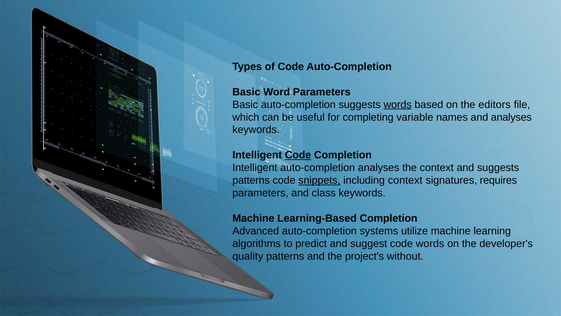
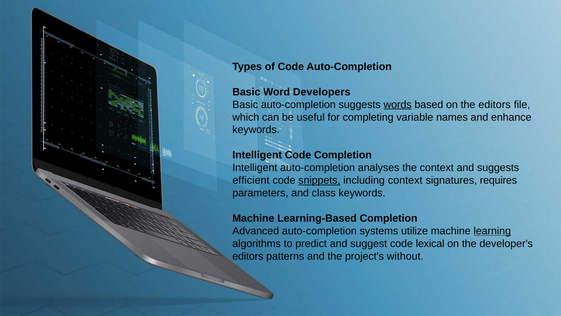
Word Parameters: Parameters -> Developers (322, 92)
and analyses: analyses -> enhance (511, 117)
Code underline: present -> none (298, 155)
patterns: patterns -> efficient (251, 180)
learning underline: none -> present (492, 231)
code words: words -> lexical (430, 243)
quality: quality -> editors (248, 256)
